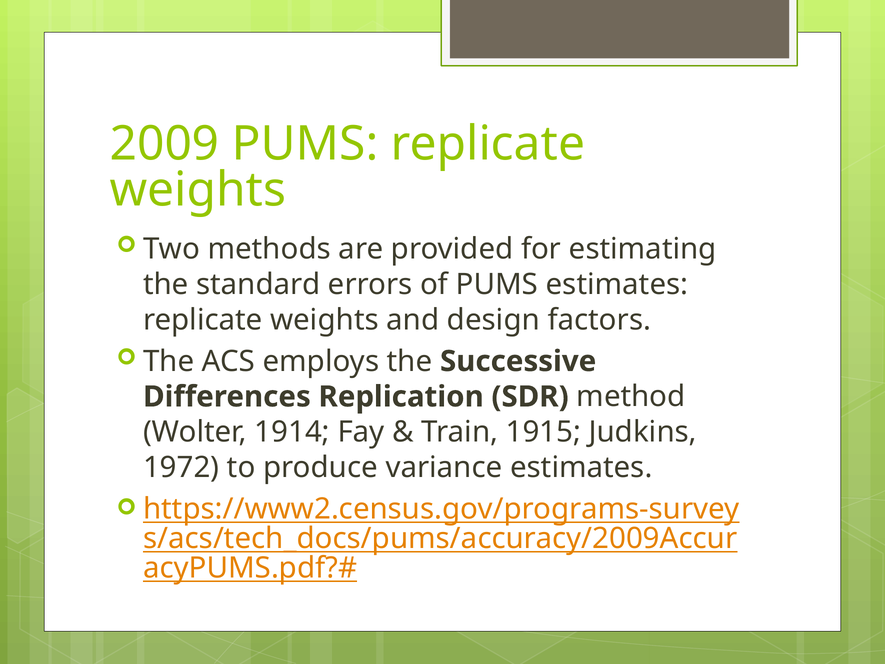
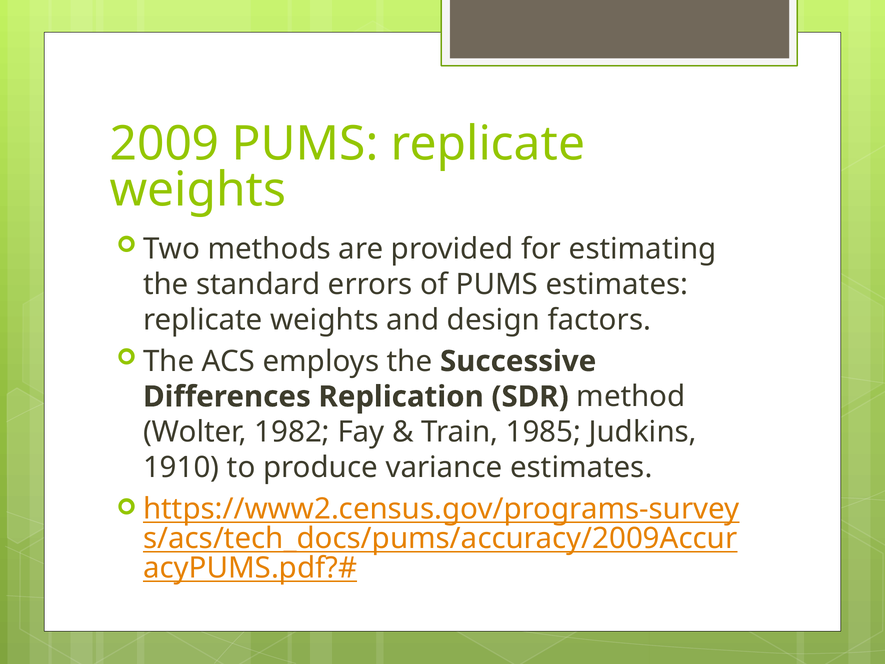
1914: 1914 -> 1982 (292, 432)
1915: 1915 -> 1985 (543, 432)
1972: 1972 -> 1910 (181, 467)
